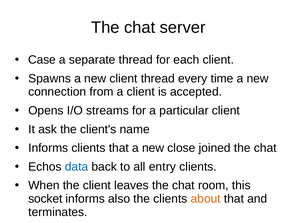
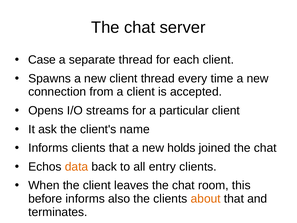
close: close -> holds (181, 148)
data colour: blue -> orange (77, 166)
socket: socket -> before (45, 199)
